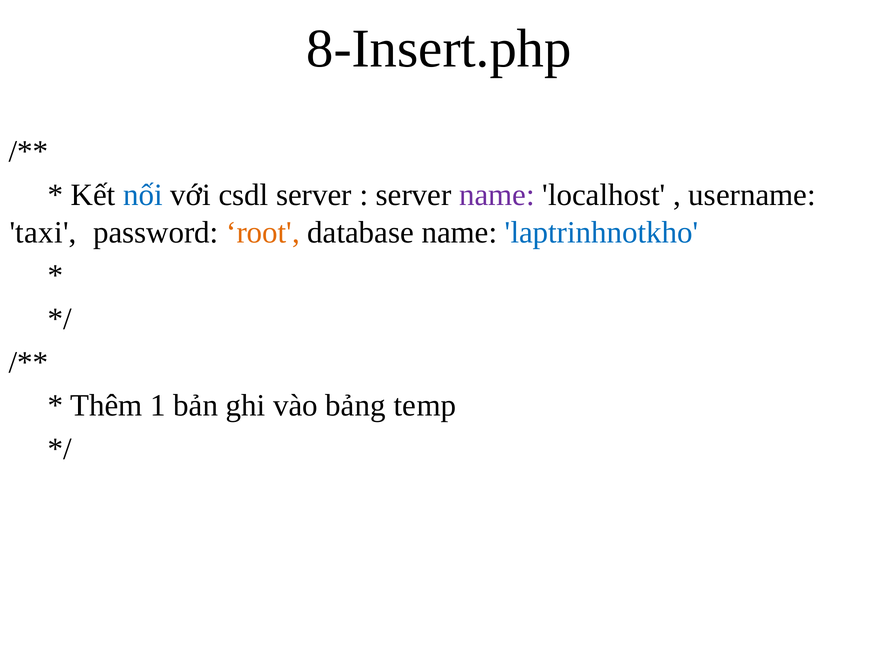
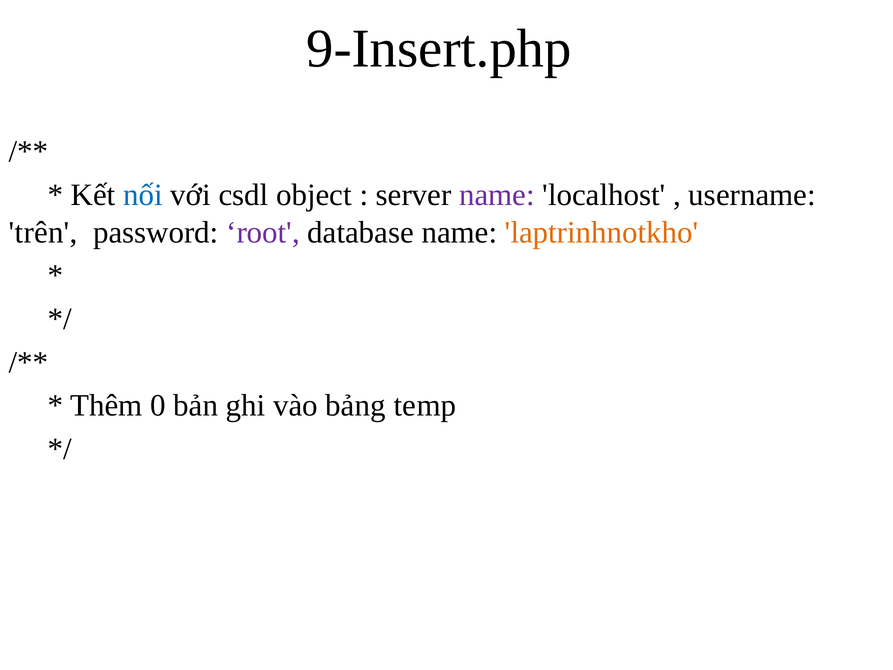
8-Insert.php: 8-Insert.php -> 9-Insert.php (439, 49)
csdl server: server -> object (314, 195)
taxi: taxi -> trên (43, 232)
root colour: orange -> purple (263, 232)
laptrinhnotkho colour: blue -> orange (602, 232)
1: 1 -> 0 (158, 406)
